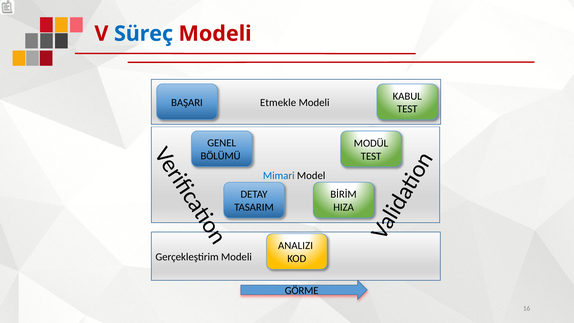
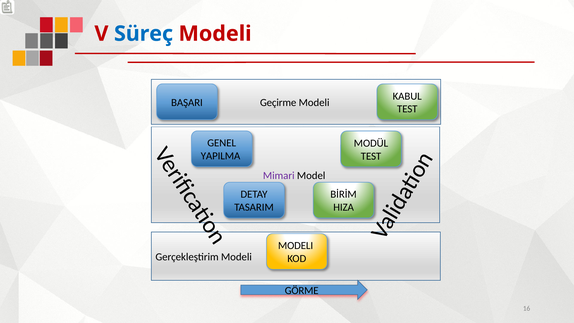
Etmekle: Etmekle -> Geçirme (278, 103)
BÖLÜMÜ: BÖLÜMÜ -> YAPILMA (221, 156)
Mimari colour: blue -> purple (279, 175)
ANALIZI: ANALIZI -> MODELI (296, 246)
